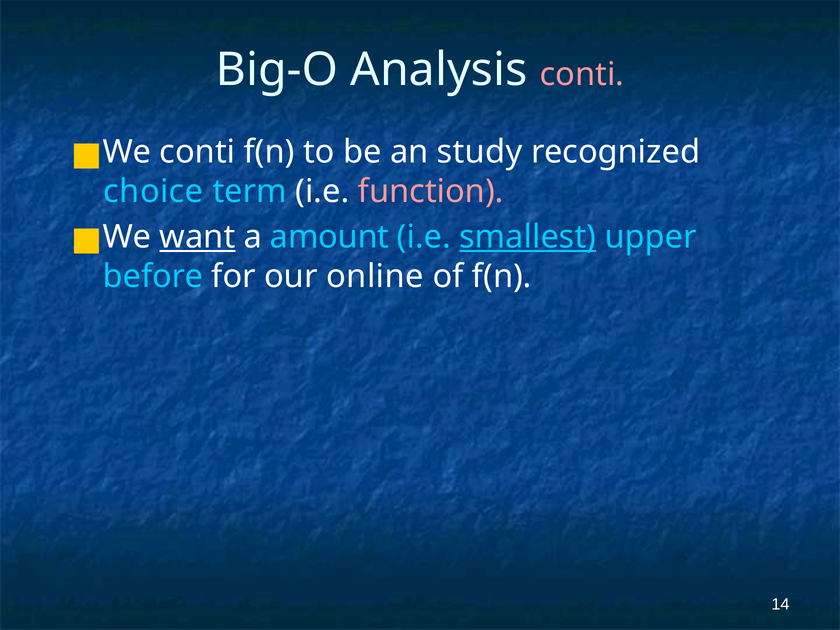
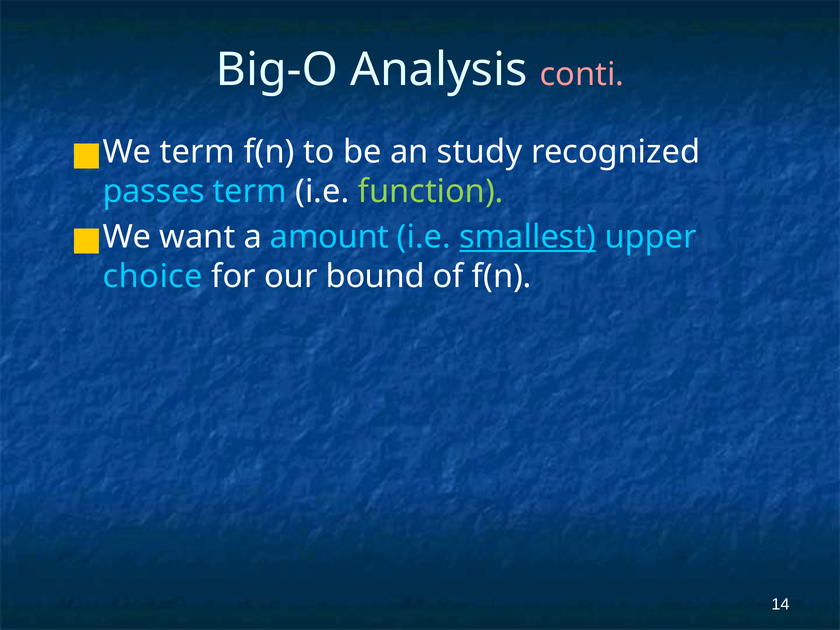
We conti: conti -> term (197, 152)
choice: choice -> passes (154, 191)
function colour: pink -> light green (431, 191)
want underline: present -> none (197, 237)
before: before -> choice (153, 276)
online: online -> bound (375, 276)
